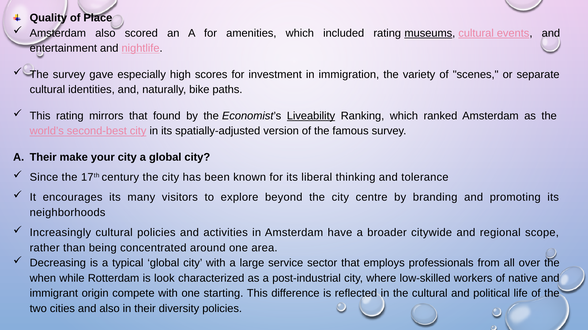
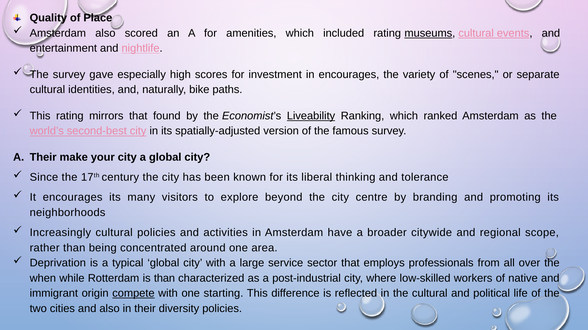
in immigration: immigration -> encourages (349, 75)
Decreasing: Decreasing -> Deprivation (58, 263)
is look: look -> than (164, 279)
compete underline: none -> present (133, 294)
